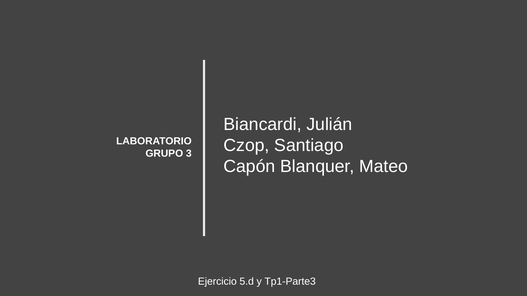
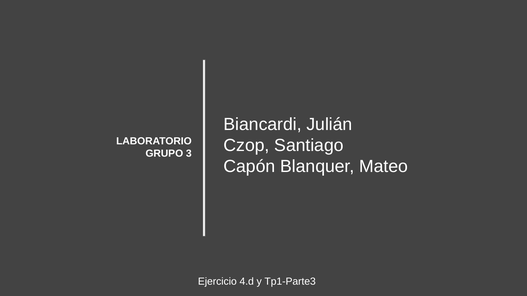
5.d: 5.d -> 4.d (247, 282)
